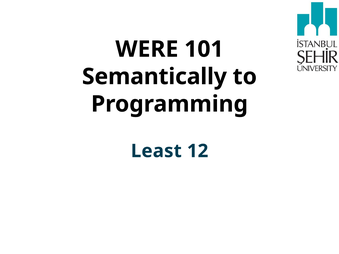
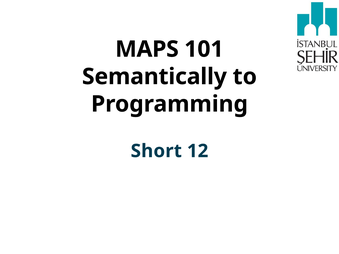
WERE: WERE -> MAPS (147, 49)
Least: Least -> Short (156, 151)
